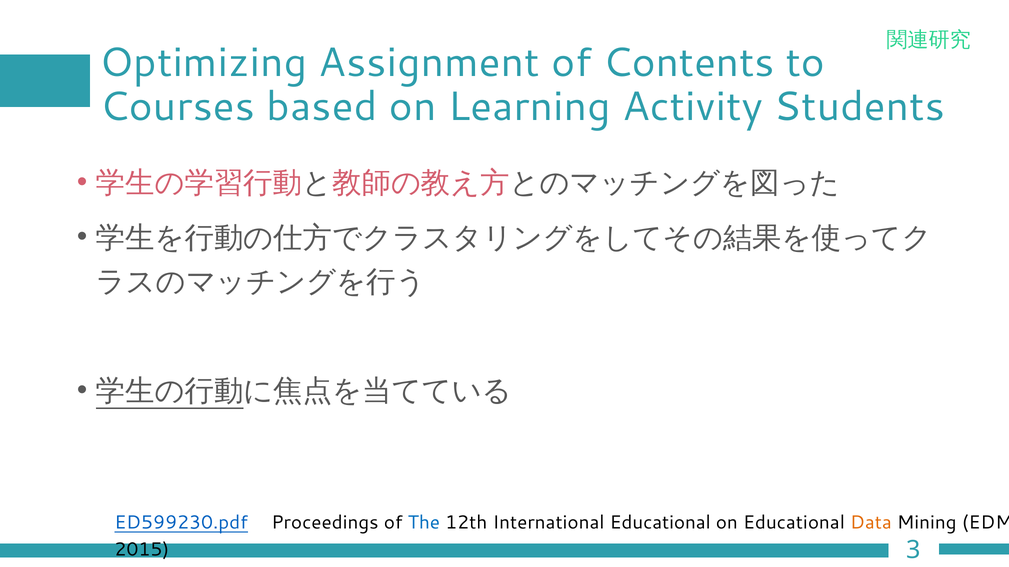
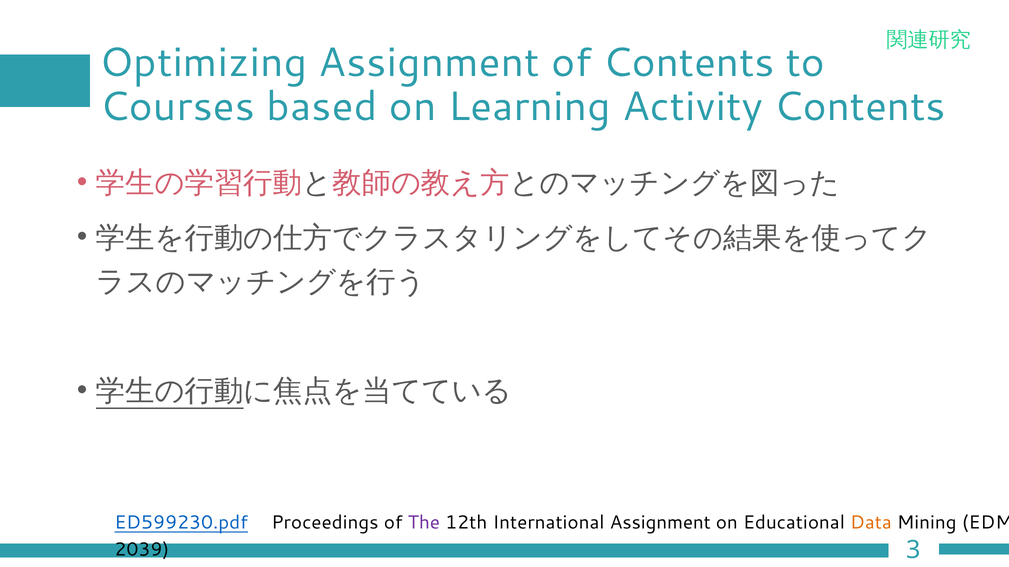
Activity Students: Students -> Contents (860, 107)
The colour: blue -> purple (424, 523)
International Educational: Educational -> Assignment (660, 523)
2015: 2015 -> 2039 (142, 550)
